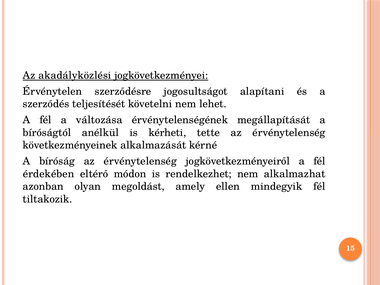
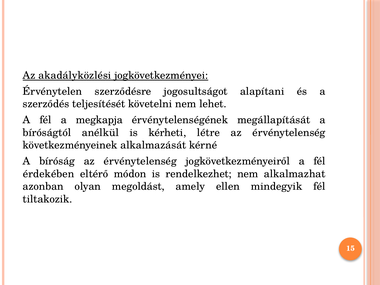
változása: változása -> megkapja (99, 120)
tette: tette -> létre (208, 133)
